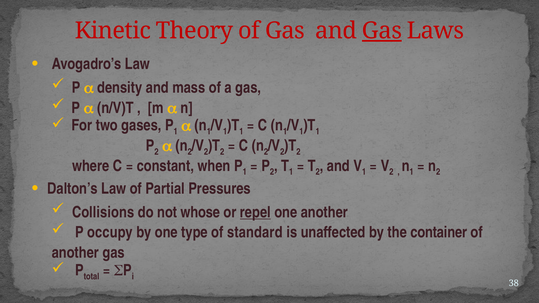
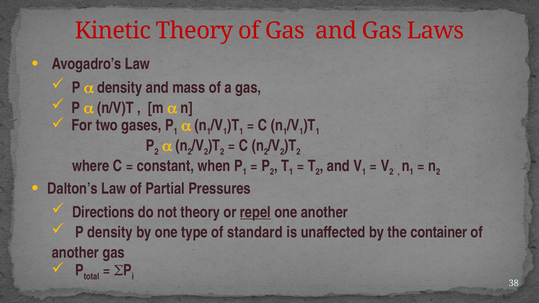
Gas underline: present -> none (382, 31)
Collisions: Collisions -> Directions (103, 212)
not whose: whose -> theory (200, 212)
P occupy: occupy -> density (110, 233)
